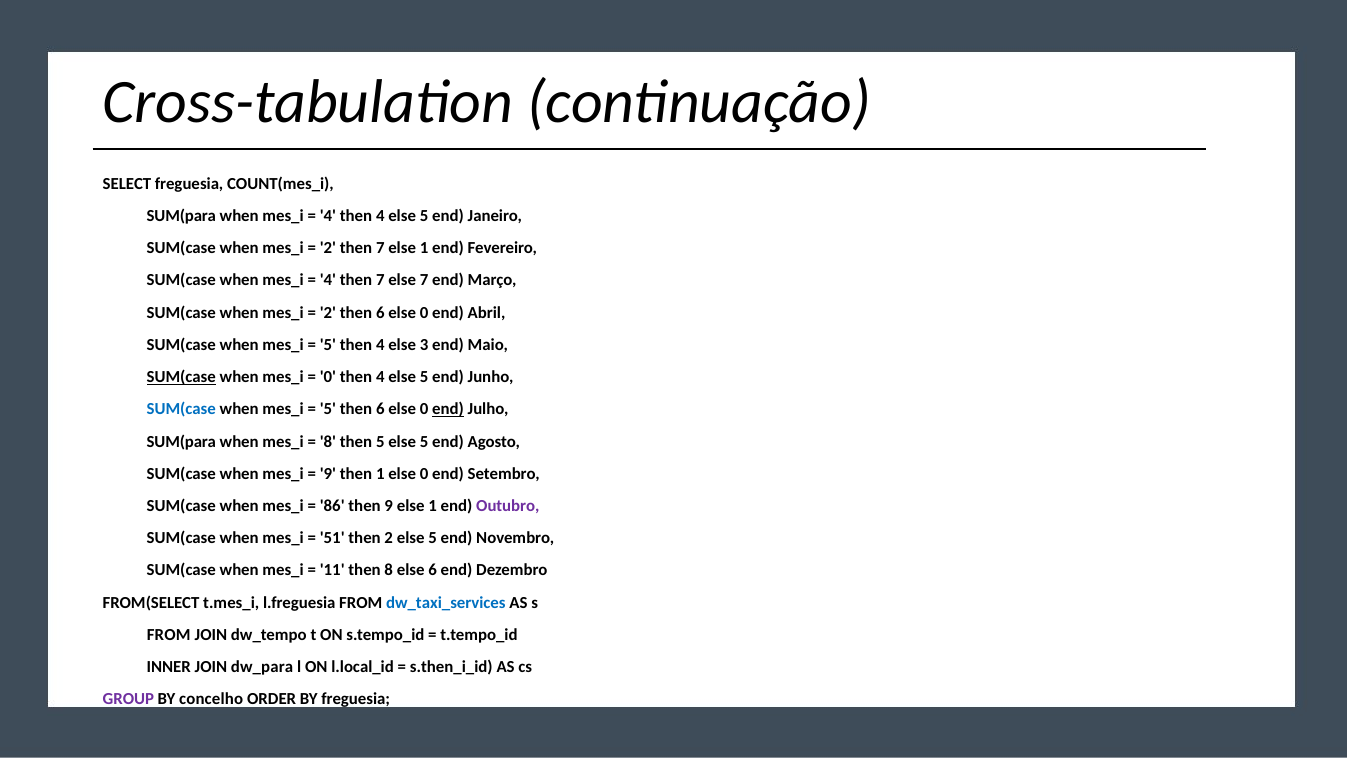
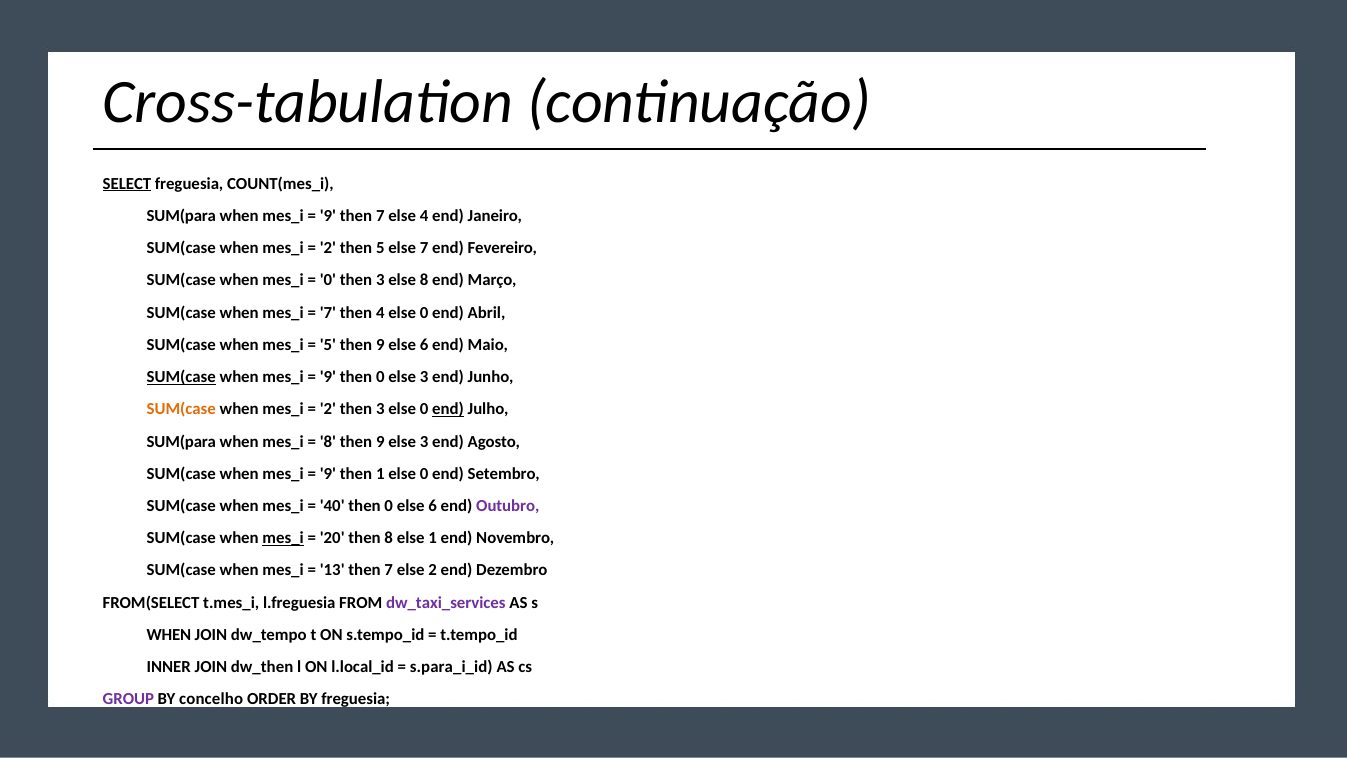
SELECT underline: none -> present (127, 184)
4: 4 -> 9 (328, 216)
4: 4 -> 7 (380, 216)
5: 5 -> 4 (424, 216)
2 then 7: 7 -> 5 (380, 248)
1: 1 -> 7 (424, 248)
4: 4 -> 0 (328, 280)
7: 7 -> 3 (380, 280)
else 7: 7 -> 8 (424, 280)
2: 2 -> 7 (328, 312)
6: 6 -> 4 (380, 312)
5 then 4: 4 -> 9 (380, 345)
3: 3 -> 6 (424, 345)
0: 0 -> 9 (328, 377)
4: 4 -> 0 (380, 377)
5: 5 -> 3 (424, 377)
SUM(case colour: blue -> orange (181, 409)
5: 5 -> 2 (328, 409)
6: 6 -> 3 (380, 409)
8 then 5: 5 -> 9 (380, 441)
5: 5 -> 3 (424, 441)
86: 86 -> 40 (332, 506)
9: 9 -> 0 (389, 506)
1: 1 -> 6 (433, 506)
mes_i underline: none -> present (283, 538)
51: 51 -> 20 (332, 538)
then 2: 2 -> 8 (389, 538)
5: 5 -> 1 (433, 538)
11: 11 -> 13 (332, 570)
8: 8 -> 7 (389, 570)
else 6: 6 -> 2 (433, 570)
dw_taxi_services colour: blue -> purple (446, 602)
FROM: FROM -> WHEN (169, 635)
dw_para: dw_para -> dw_then (262, 667)
s.then_i_id: s.then_i_id -> s.para_i_id (451, 667)
